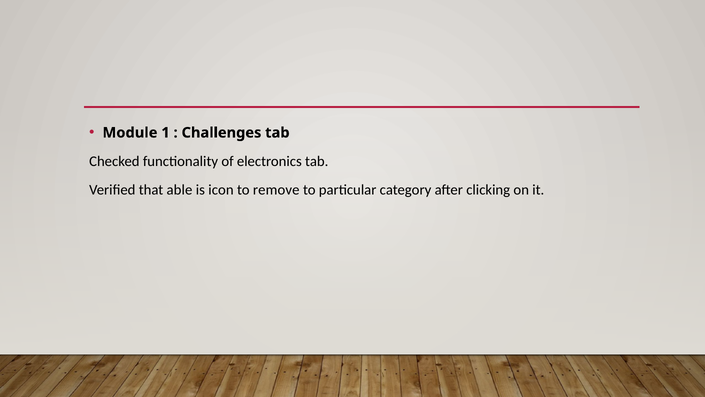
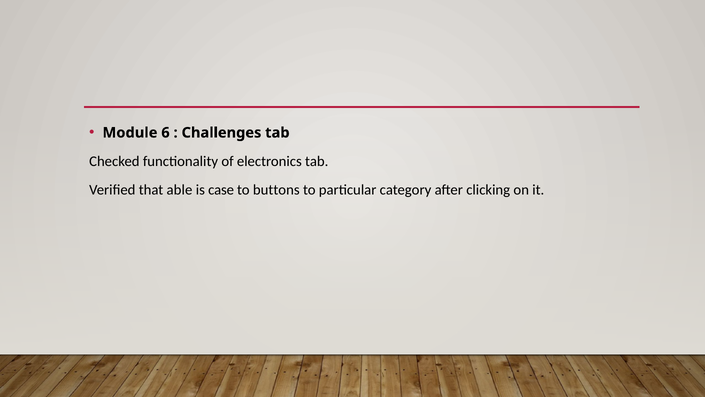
1: 1 -> 6 (166, 133)
icon: icon -> case (221, 190)
remove: remove -> buttons (276, 190)
